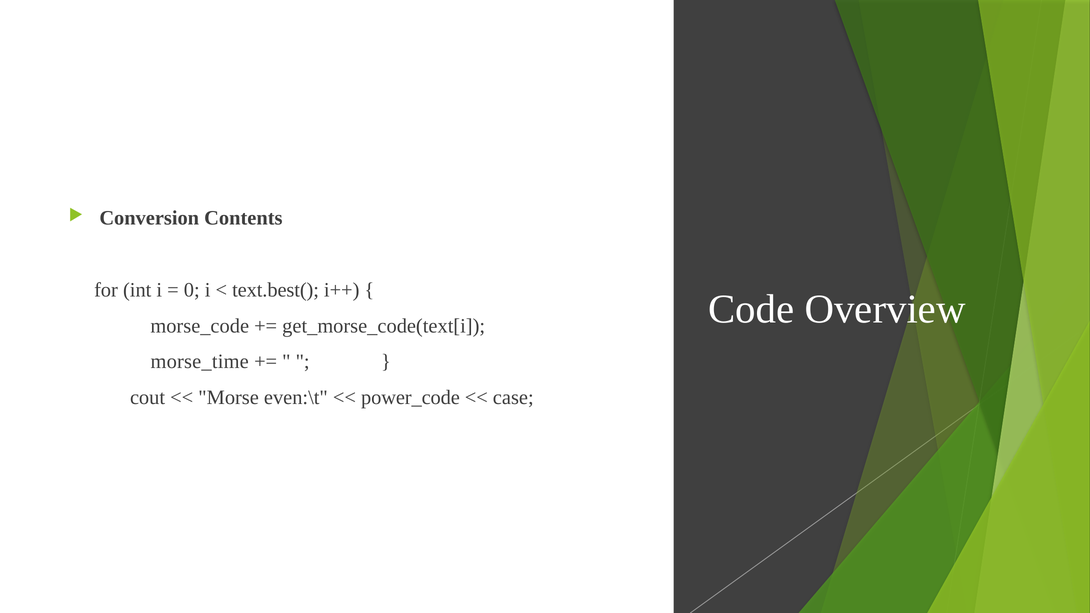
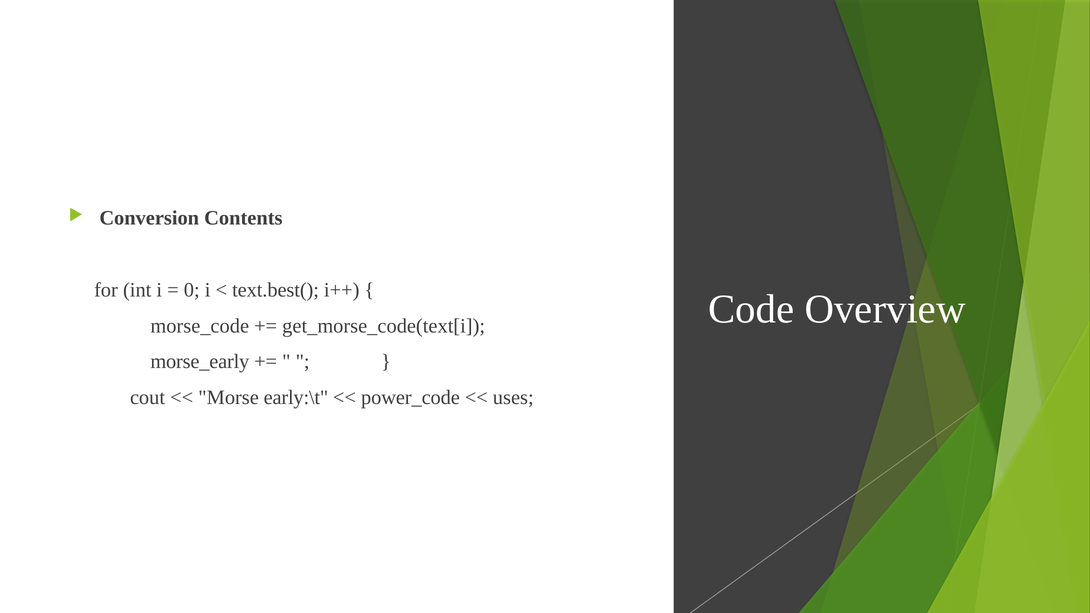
morse_time: morse_time -> morse_early (200, 362)
even:\t: even:\t -> early:\t (296, 398)
case: case -> uses (513, 398)
